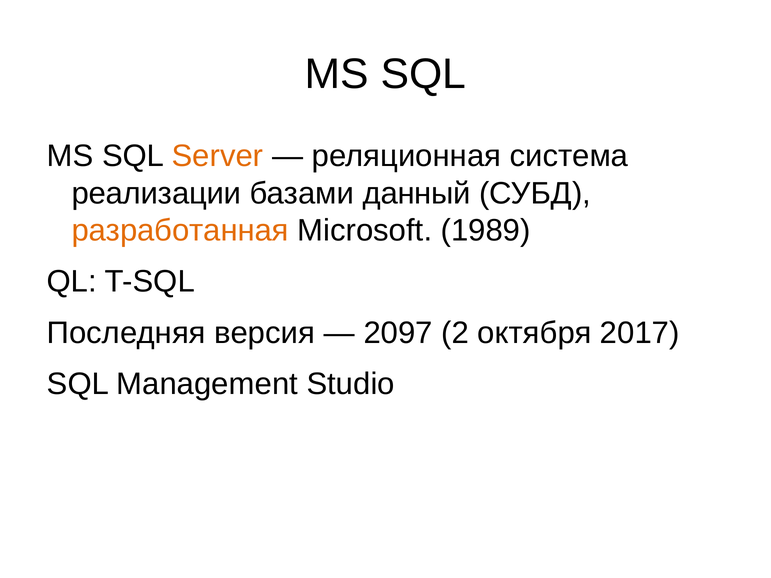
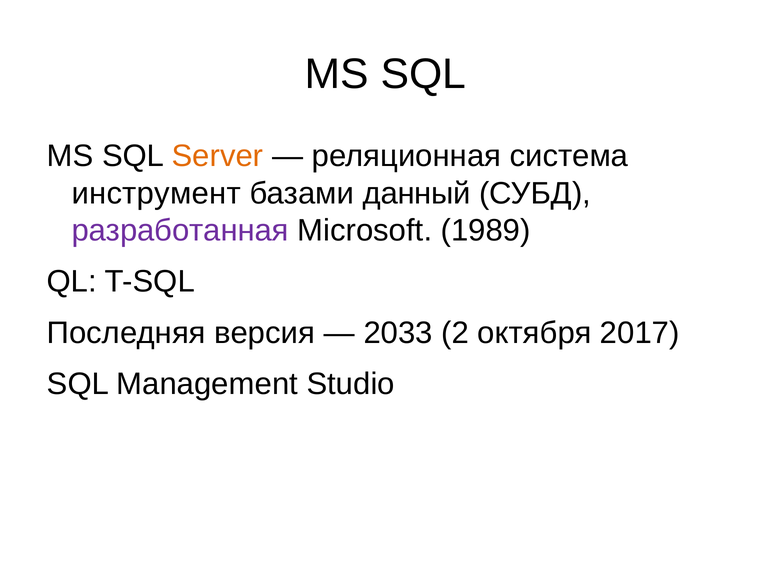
реализации: реализации -> инструмент (156, 193)
разработанная colour: orange -> purple (180, 231)
2097: 2097 -> 2033 (398, 333)
